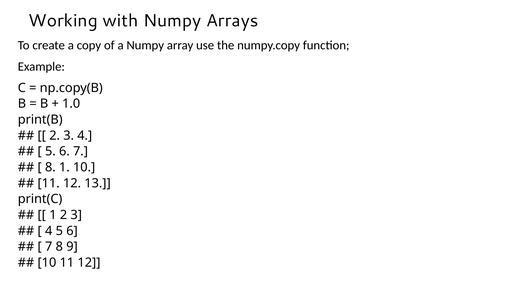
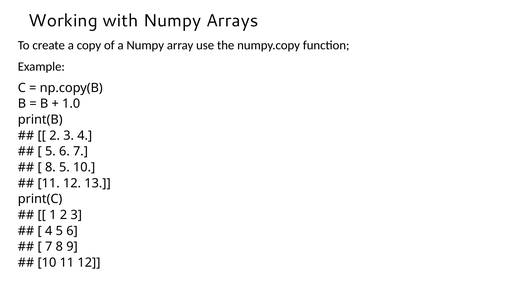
8 1: 1 -> 5 (64, 167)
